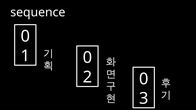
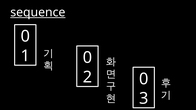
sequence underline: none -> present (38, 12)
